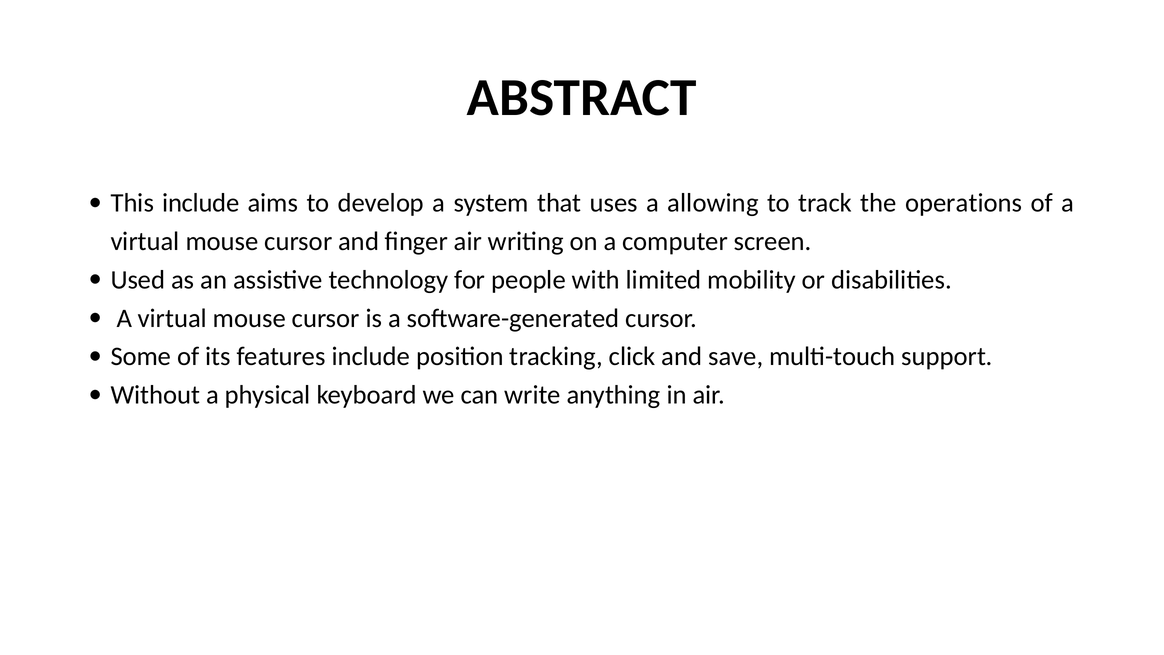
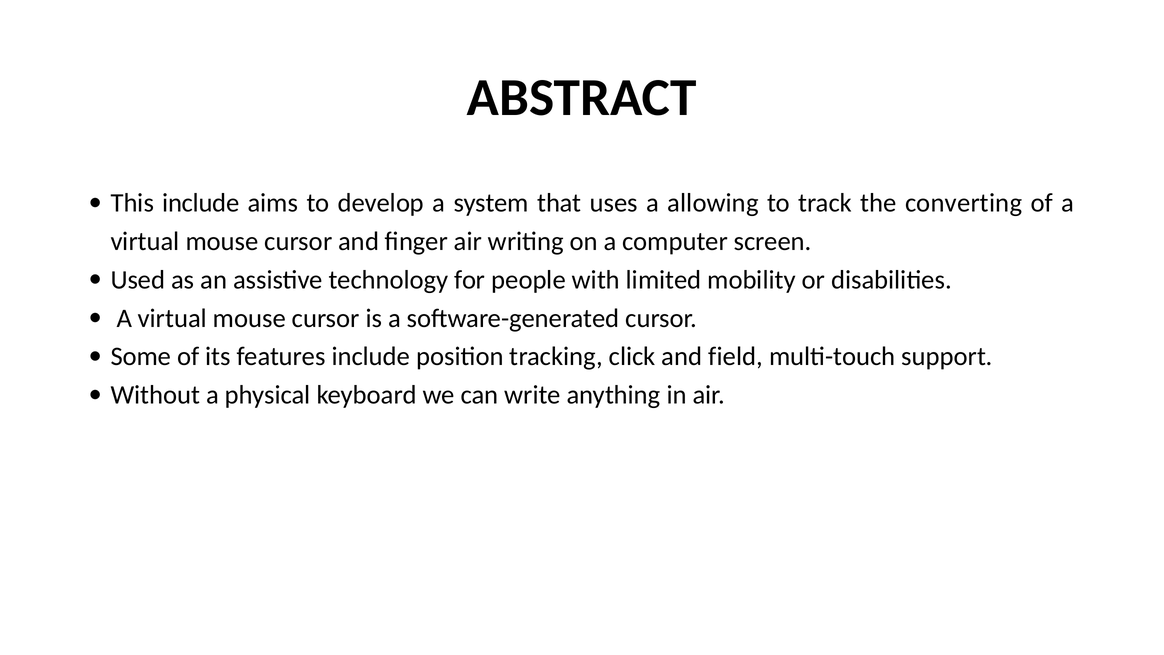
operations: operations -> converting (964, 203)
save: save -> field (736, 356)
